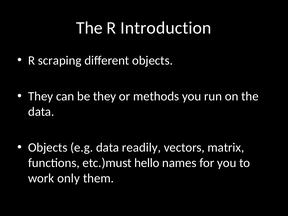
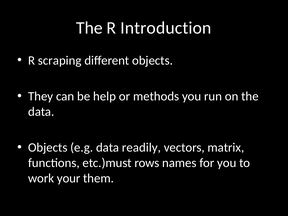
be they: they -> help (105, 96)
hello: hello -> rows (147, 163)
only: only -> your (69, 178)
